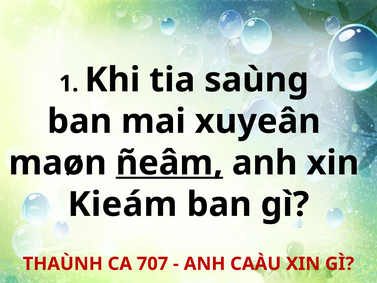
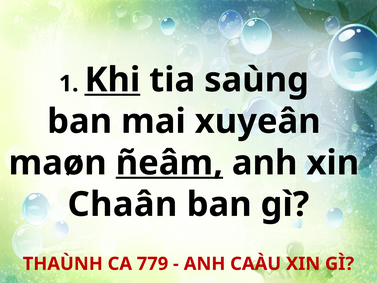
Khi underline: none -> present (112, 80)
Kieám: Kieám -> Chaân (122, 204)
707: 707 -> 779 (153, 264)
